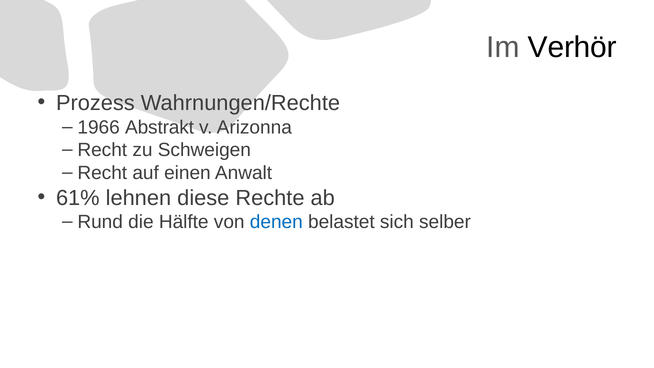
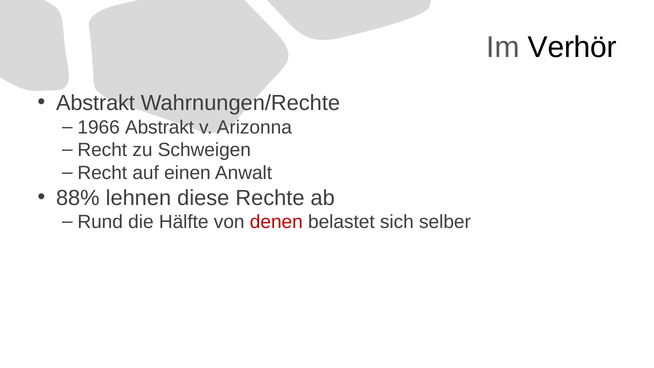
Prozess: Prozess -> Abstrakt (95, 103)
61%: 61% -> 88% (78, 198)
denen colour: blue -> red (276, 222)
